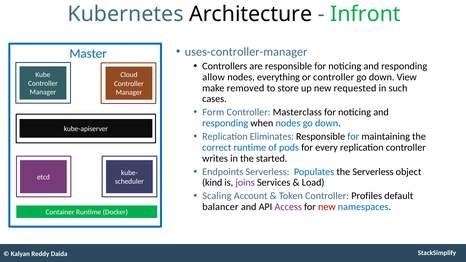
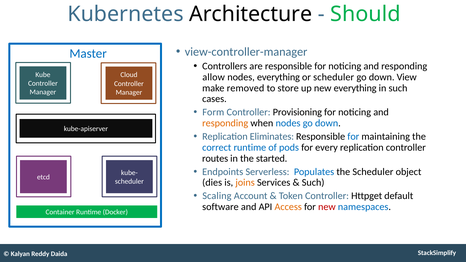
Infront: Infront -> Should (365, 14)
uses-controller-manager: uses-controller-manager -> view-controller-manager (246, 52)
or controller: controller -> scheduler (334, 77)
new requested: requested -> everything (355, 88)
Masterclass: Masterclass -> Provisioning (297, 112)
responding colour: blue -> orange (225, 123)
writes: writes -> routes (215, 158)
the Serverless: Serverless -> Scheduler (373, 172)
kind: kind -> dies (212, 183)
joins colour: purple -> orange (245, 183)
Load: Load -> Such (313, 183)
Profiles: Profiles -> Httpget (367, 196)
balancer: balancer -> software (220, 207)
Access colour: purple -> orange (288, 207)
